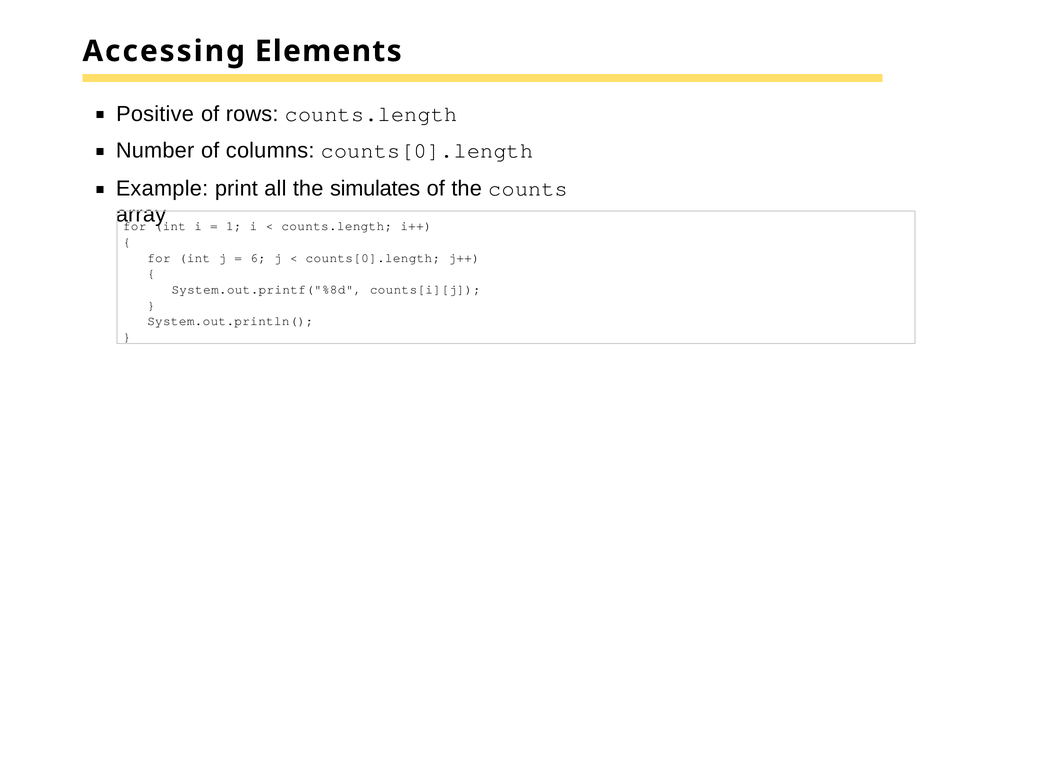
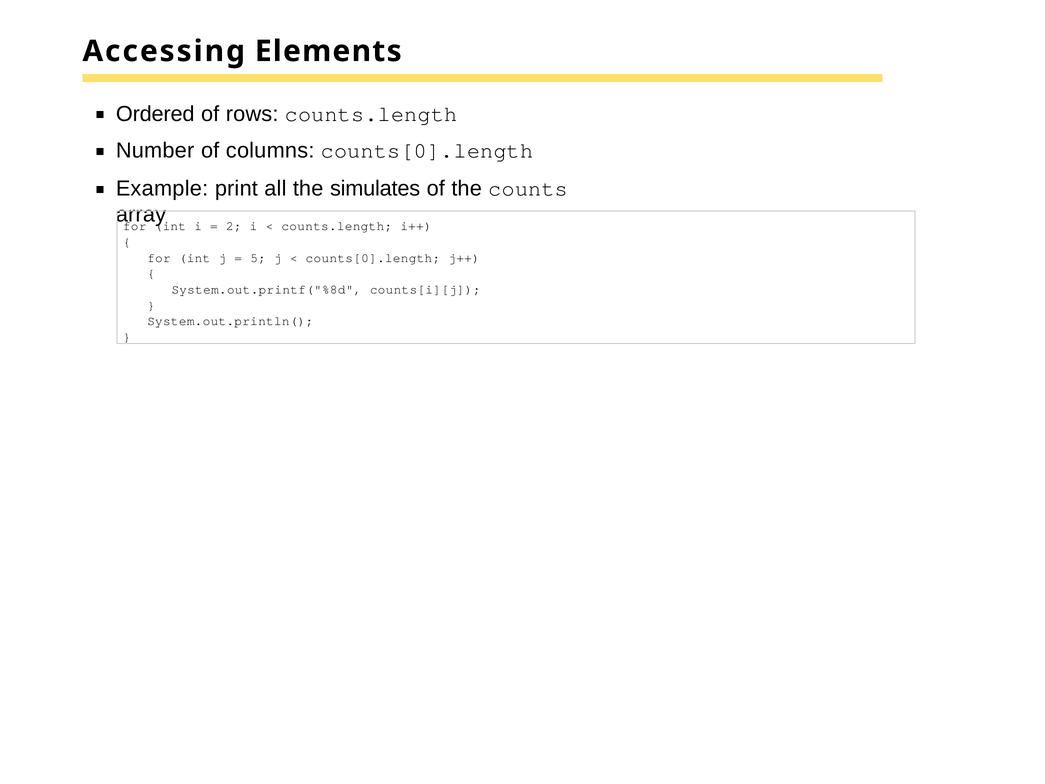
Positive: Positive -> Ordered (155, 114)
1: 1 -> 2 (234, 226)
6: 6 -> 5 (258, 258)
